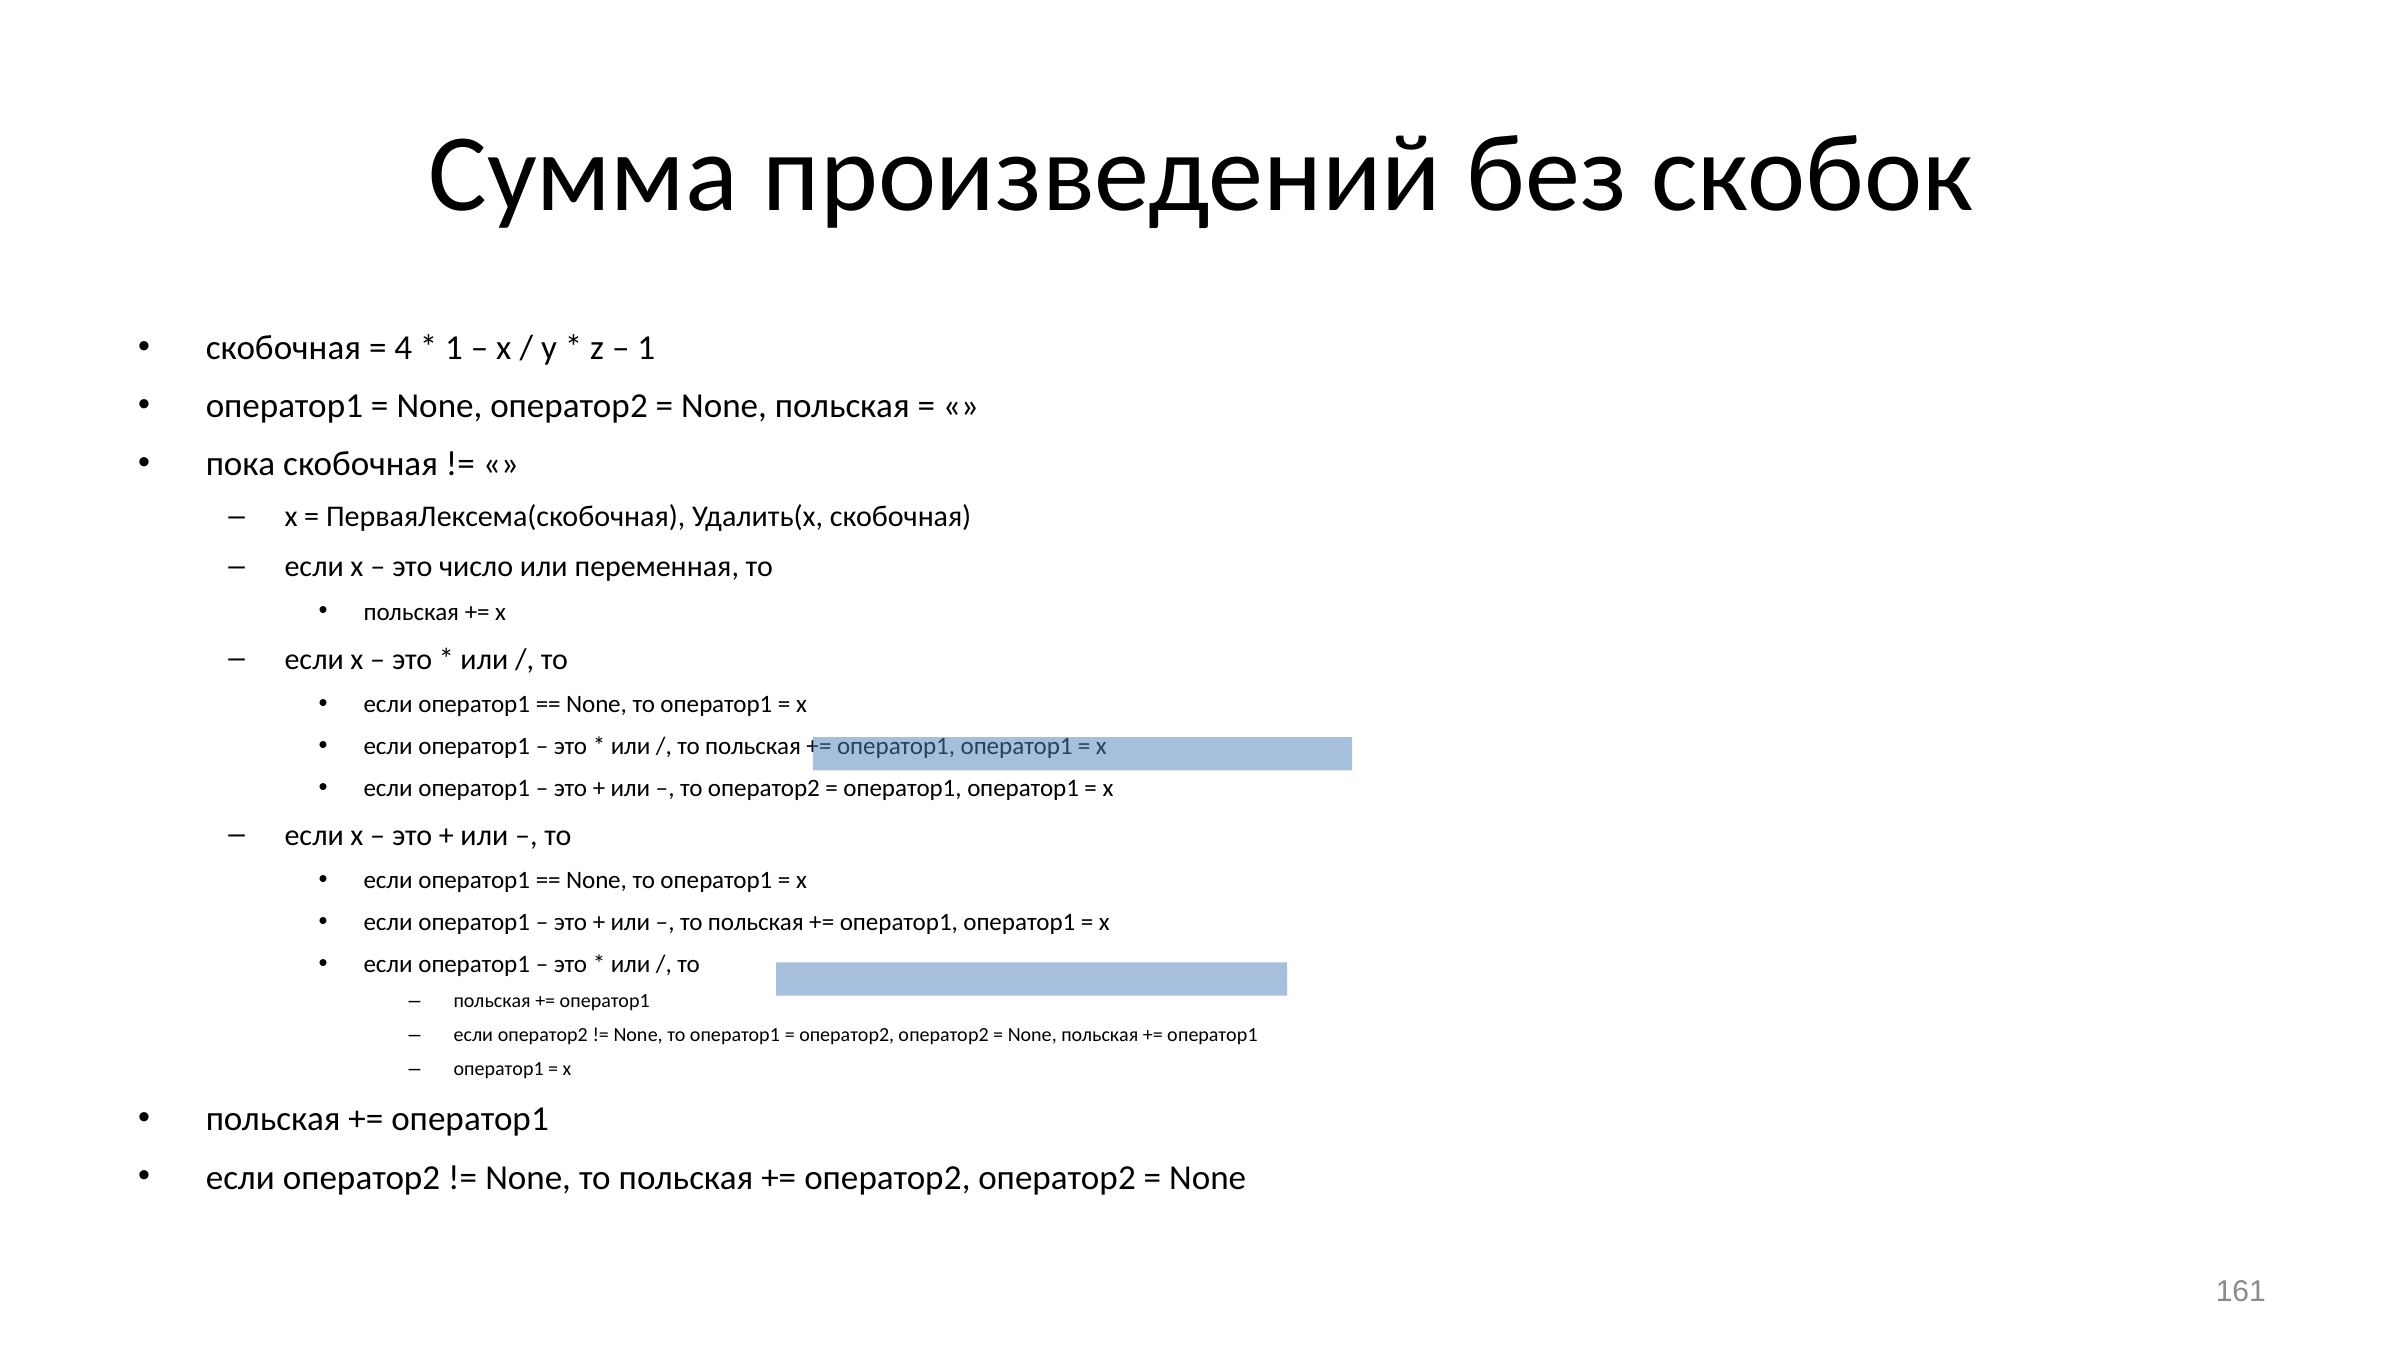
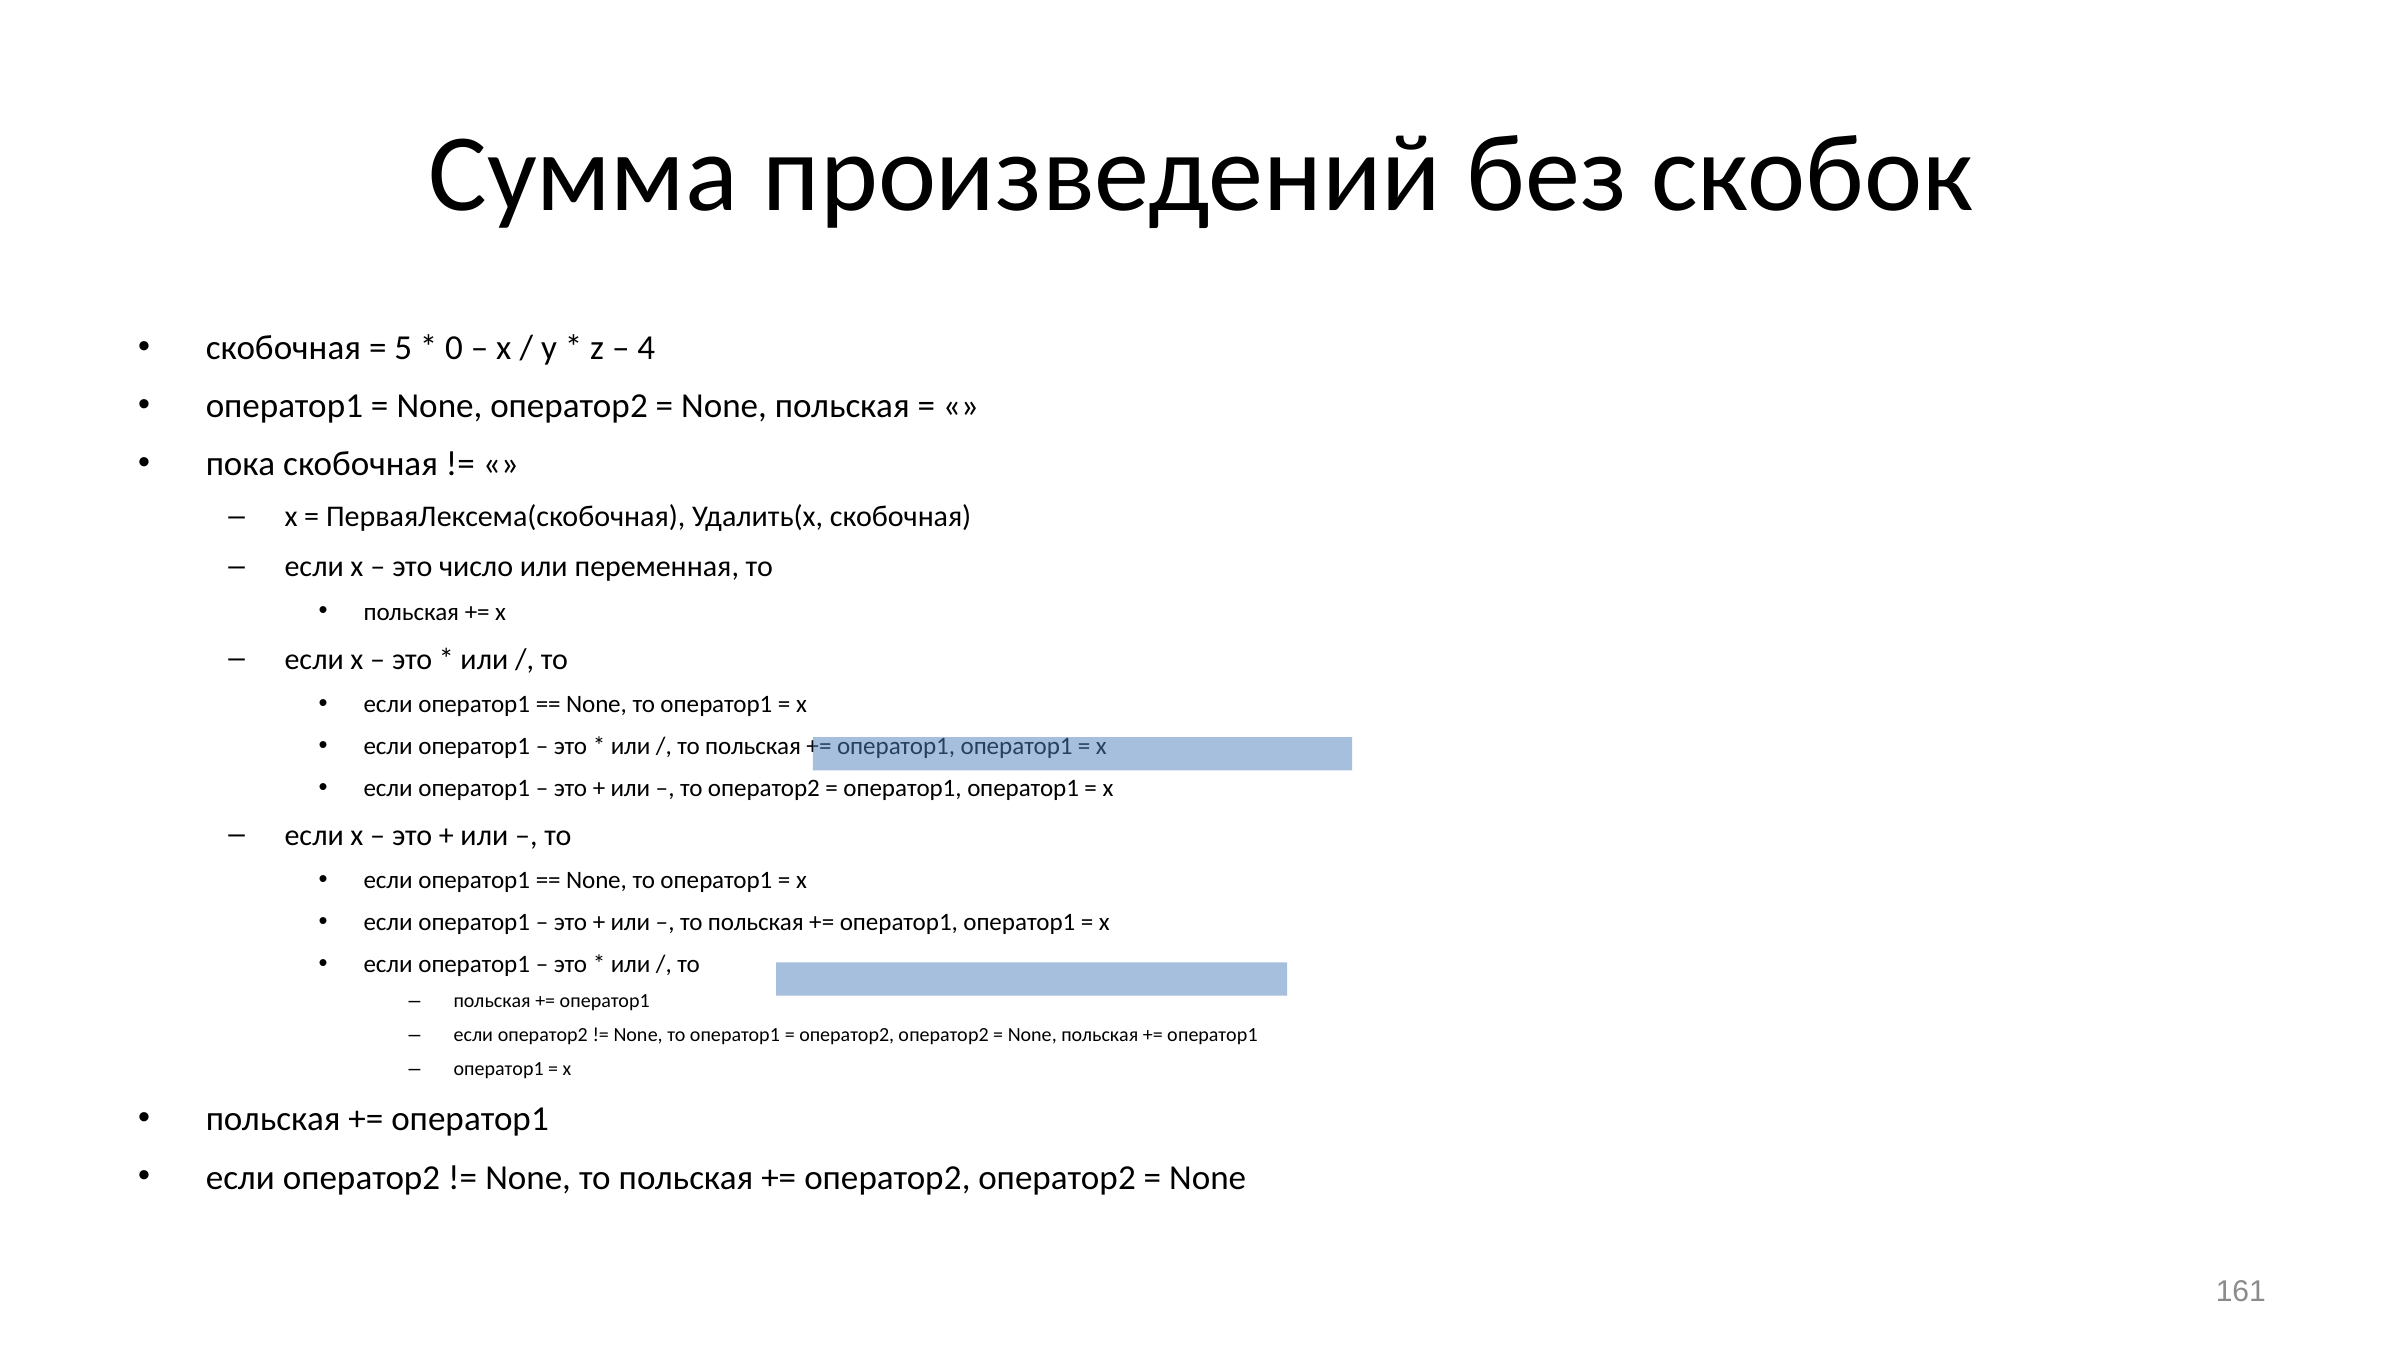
4: 4 -> 5 (403, 348)
1: 1 -> 0 (454, 348)
1: 1 -> 4 (646, 348)
